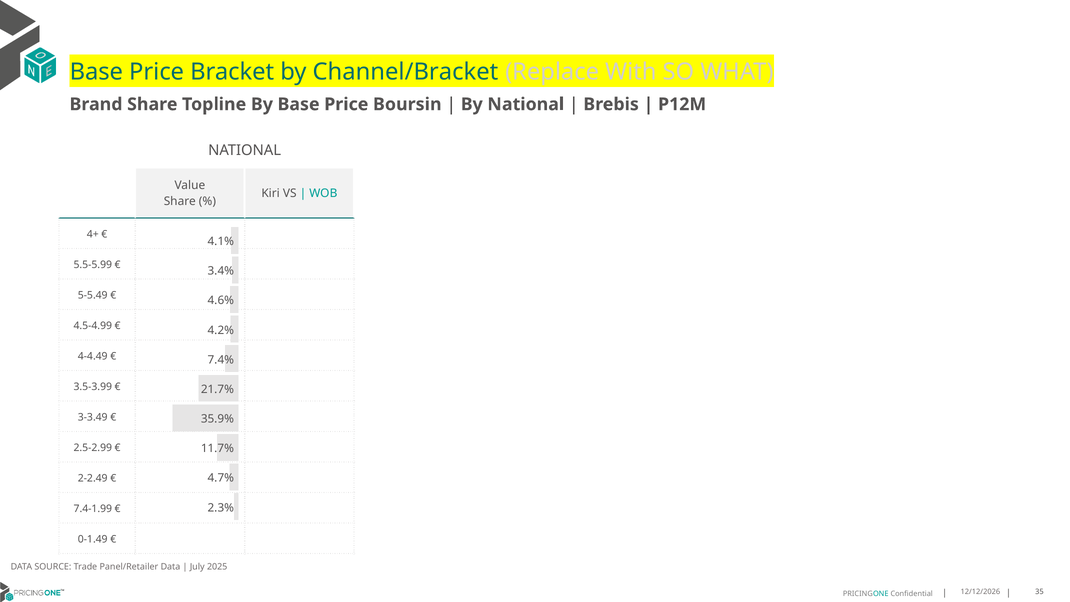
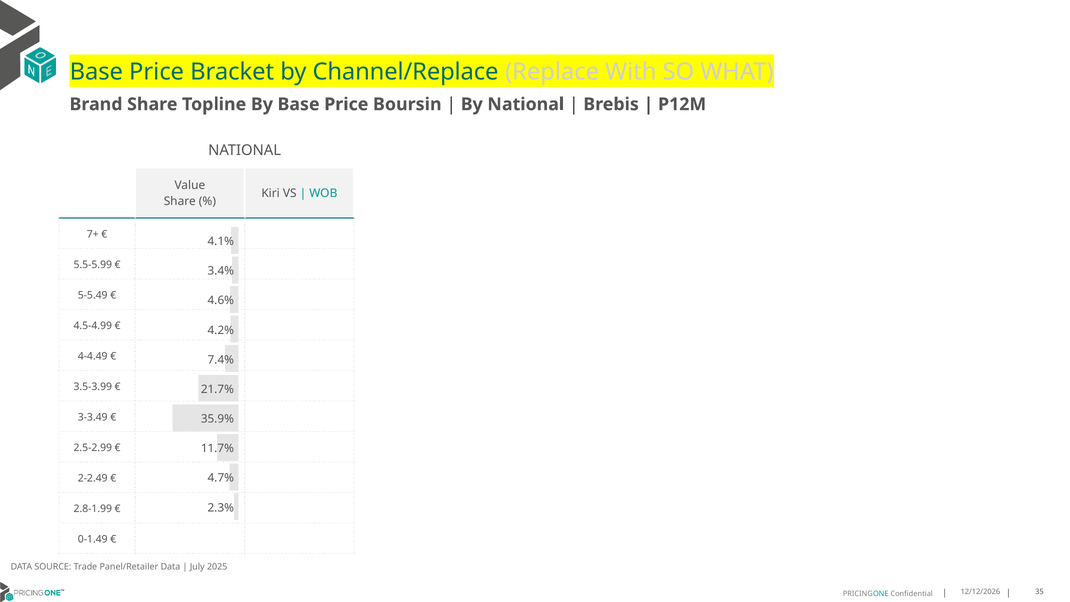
Channel/Bracket: Channel/Bracket -> Channel/Replace (406, 72)
4+: 4+ -> 7+ (93, 234)
7.4-1.99: 7.4-1.99 -> 2.8-1.99 (93, 509)
